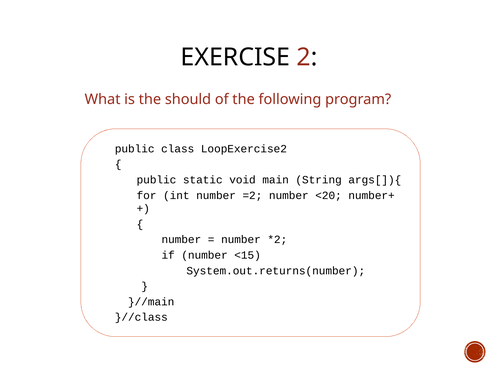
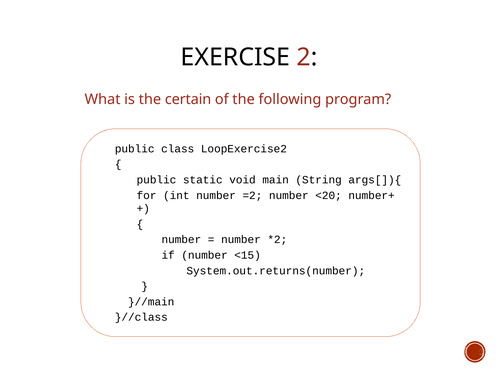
should: should -> certain (188, 99)
